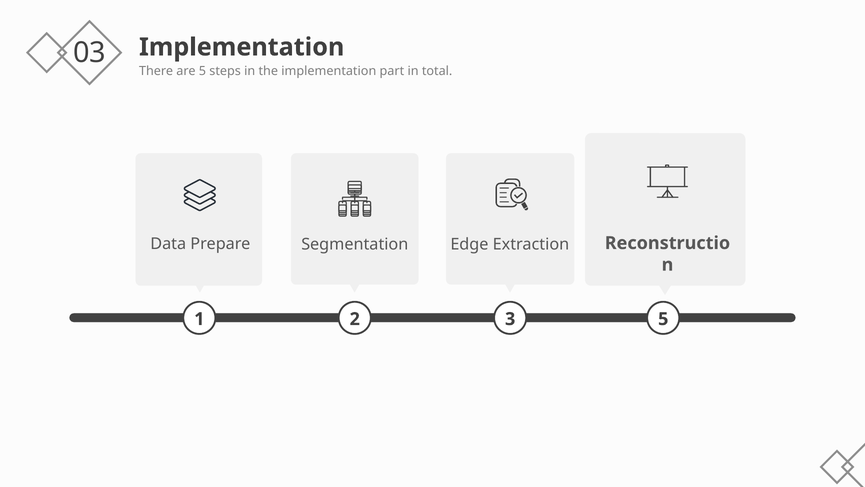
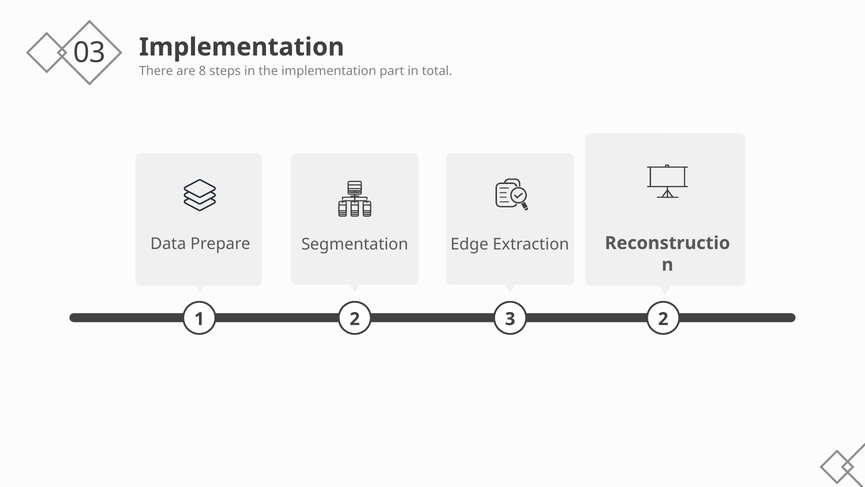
are 5: 5 -> 8 (202, 71)
1 5: 5 -> 2 (663, 319)
